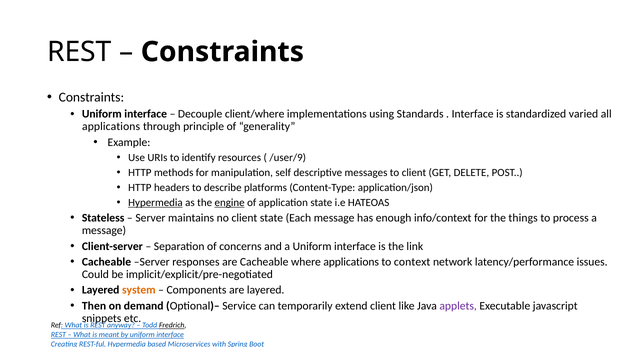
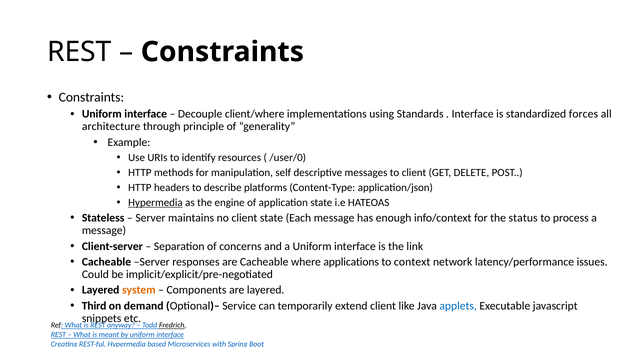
varied: varied -> forces (583, 114)
applications: applications -> architecture (111, 127)
/user/9: /user/9 -> /user/0 (288, 158)
engine underline: present -> none (230, 203)
things: things -> status (523, 218)
Then: Then -> Third (94, 306)
applets colour: purple -> blue (458, 306)
